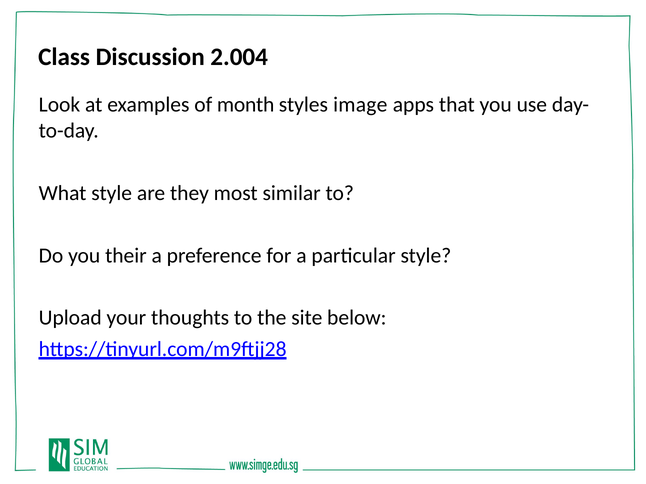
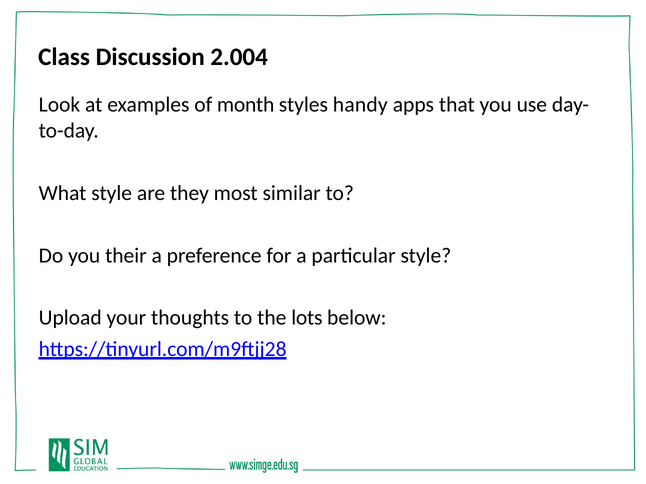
image: image -> handy (360, 105)
site: site -> lots (307, 318)
